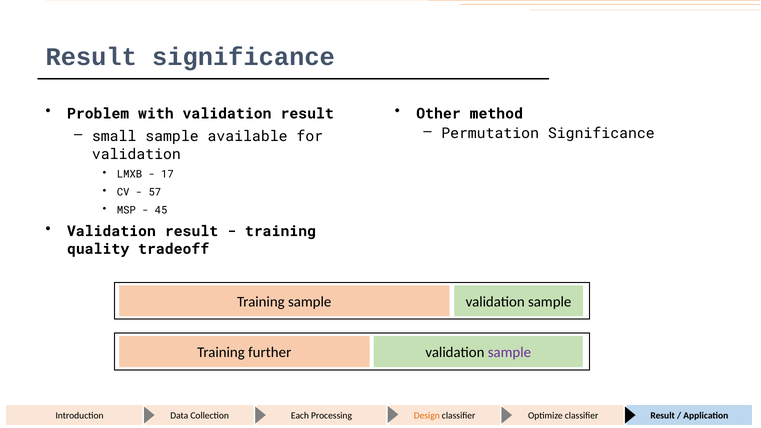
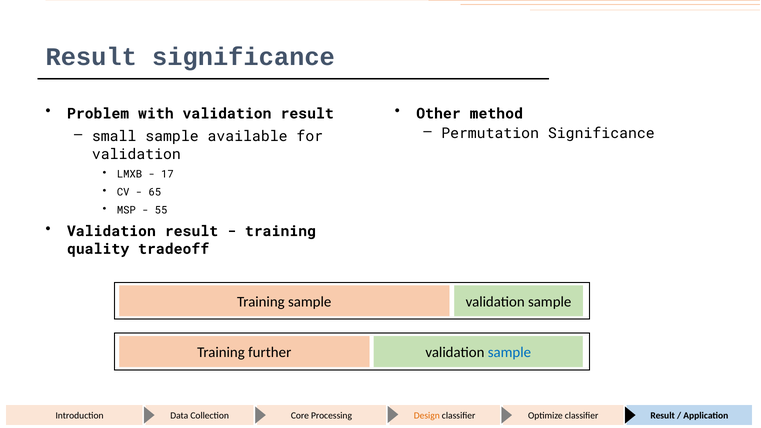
57: 57 -> 65 (155, 193)
45: 45 -> 55 (161, 211)
sample colour: purple -> blue (509, 353)
Each: Each -> Core (300, 416)
